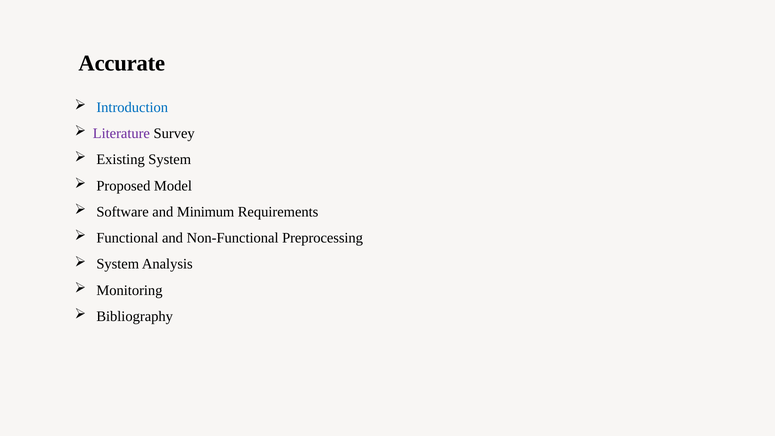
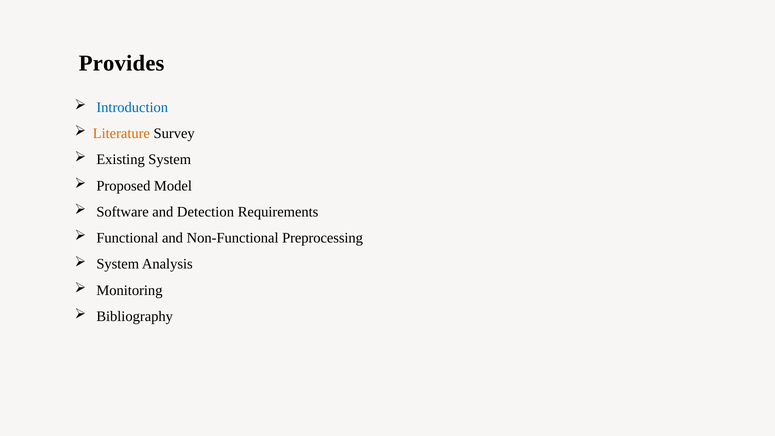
Accurate: Accurate -> Provides (122, 63)
Literature colour: purple -> orange (121, 133)
Minimum: Minimum -> Detection (206, 212)
